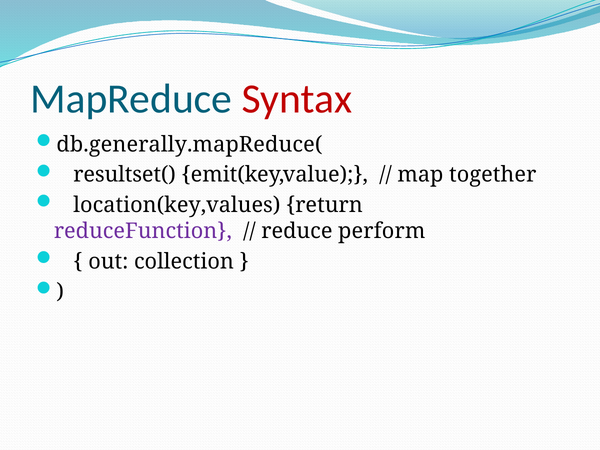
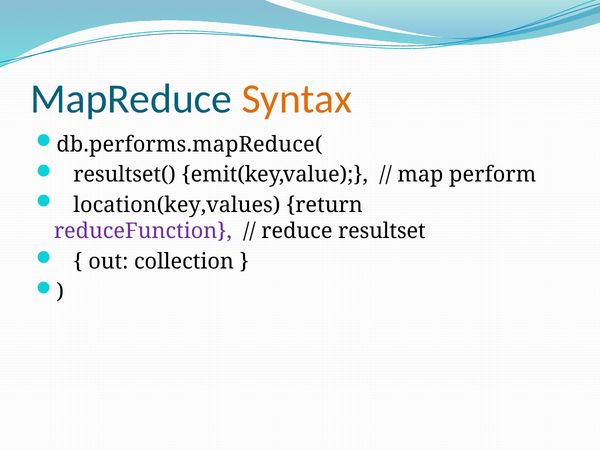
Syntax colour: red -> orange (297, 99)
db.generally.mapReduce(: db.generally.mapReduce( -> db.performs.mapReduce( (189, 144)
together: together -> perform (493, 175)
perform: perform -> resultset (382, 231)
